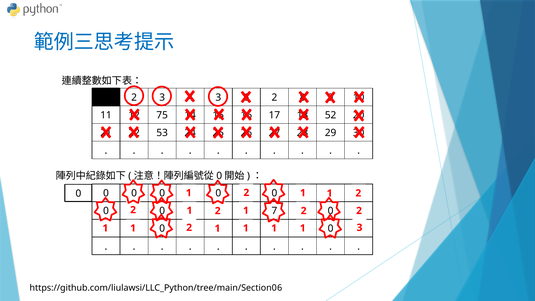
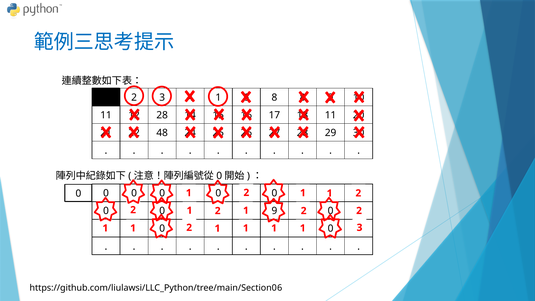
3: 3 -> 1 (218, 98)
2: 2 -> 8 (274, 98)
75: 75 -> 28 (162, 115)
52: 52 -> 11 (331, 115)
53: 53 -> 48 (162, 133)
7: 7 -> 9 (274, 211)
